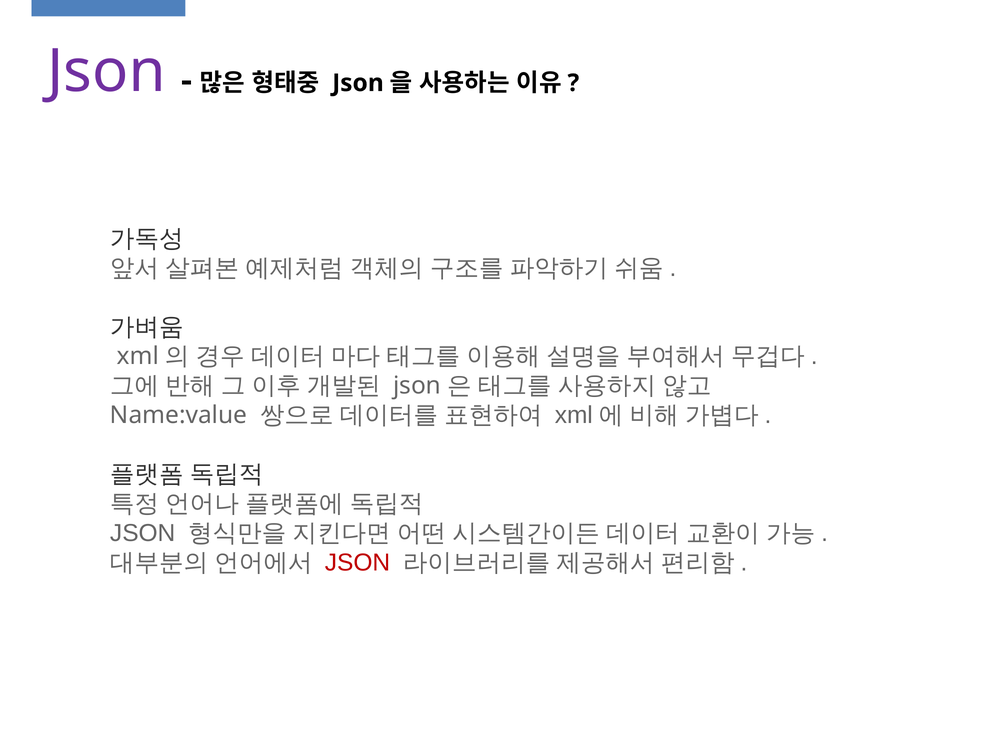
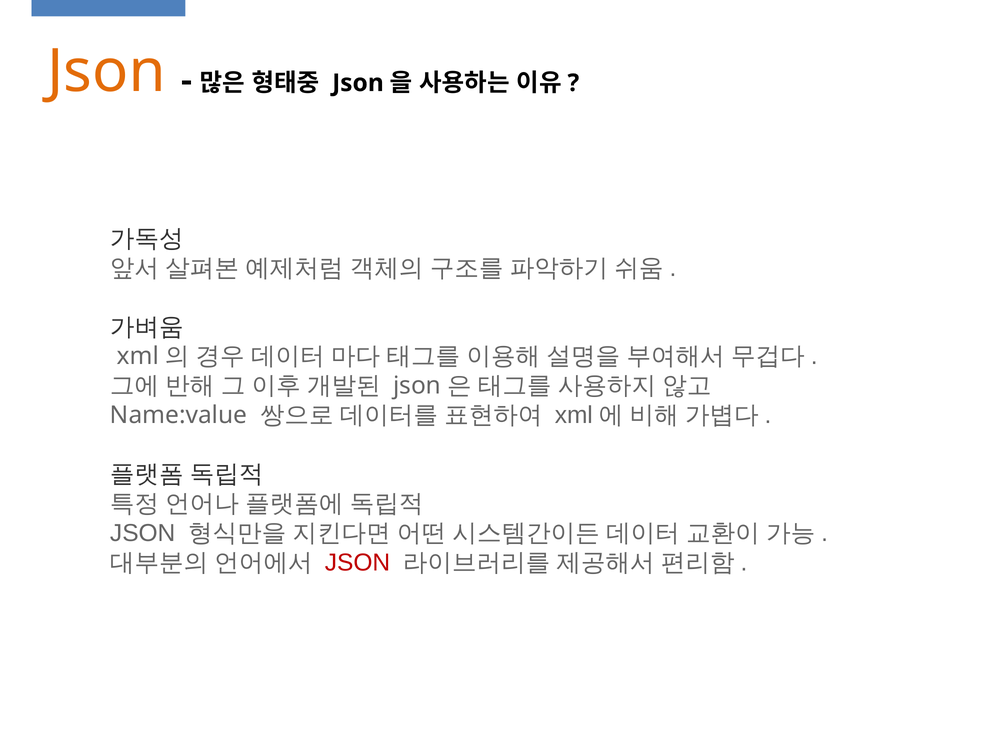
Json colour: purple -> orange (106, 71)
